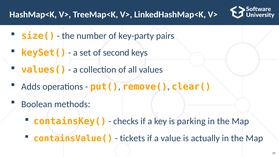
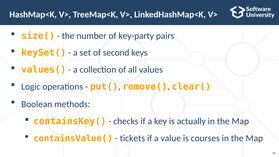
Adds: Adds -> Logic (31, 87)
parking: parking -> actually (191, 121)
actually: actually -> courses (205, 138)
